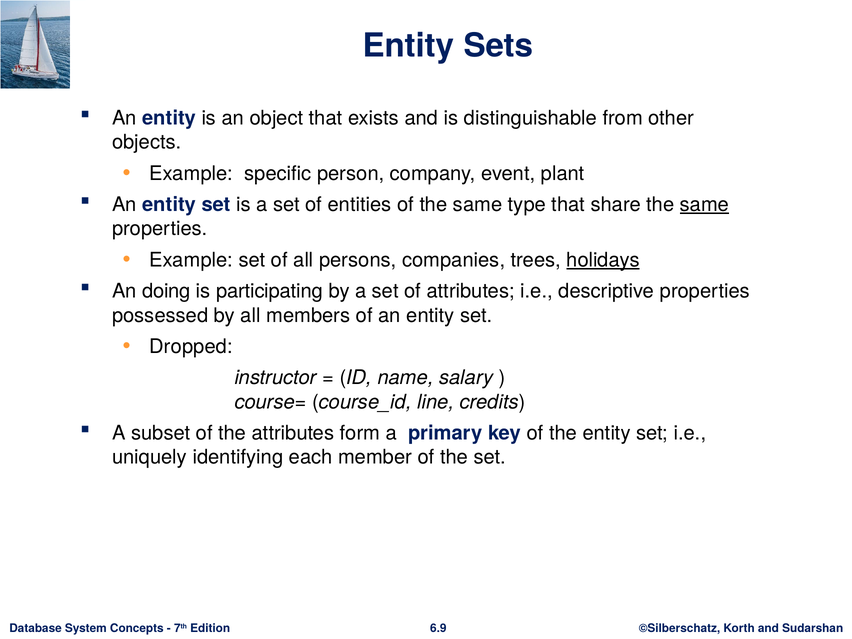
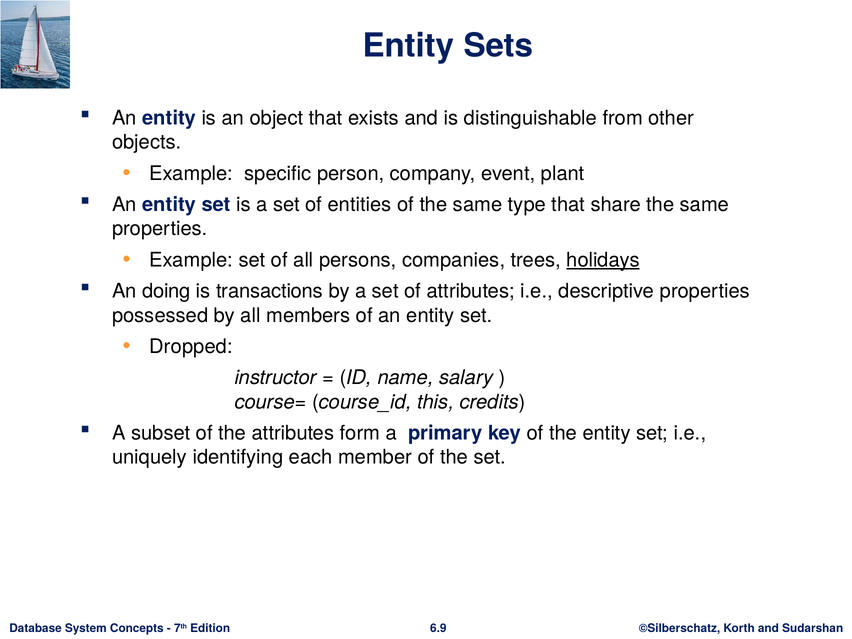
same underline: present -> none (705, 205)
participating: participating -> transactions (270, 291)
line: line -> this (436, 402)
